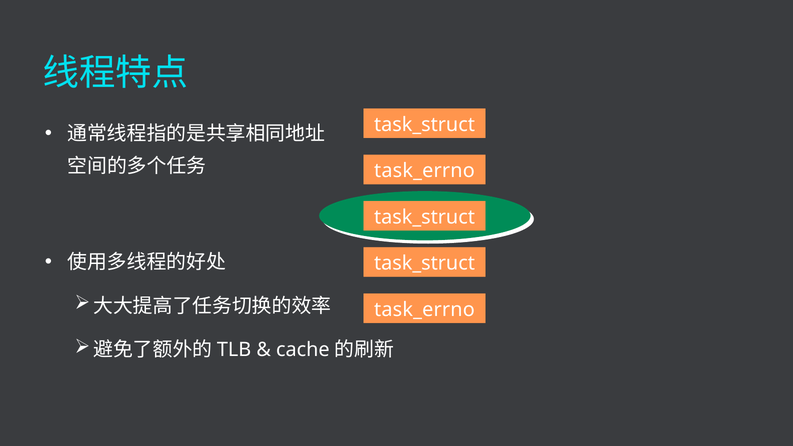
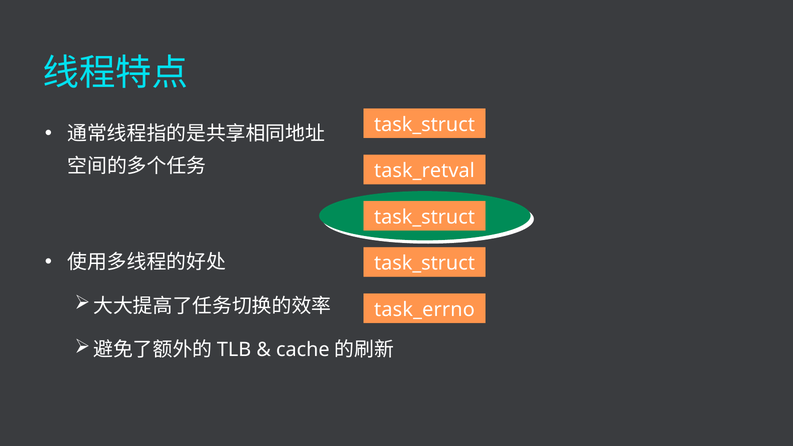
task_errno: task_errno -> task_retval (424, 171)
